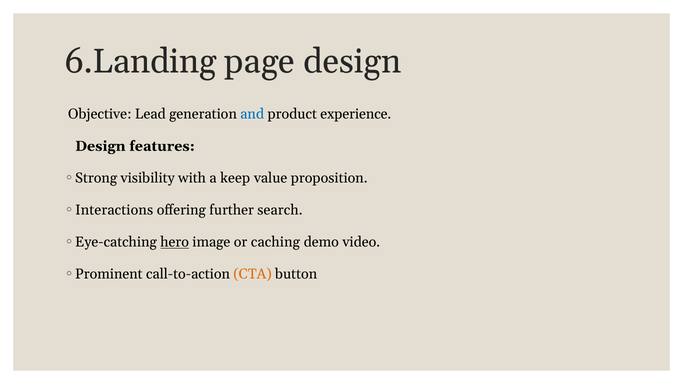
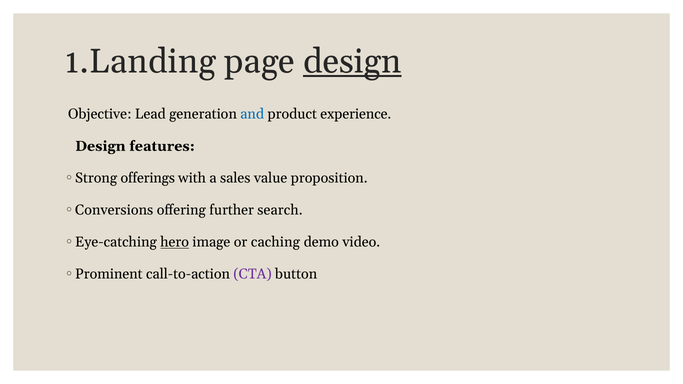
6.Landing: 6.Landing -> 1.Landing (140, 61)
design underline: none -> present (352, 61)
visibility: visibility -> offerings (148, 178)
keep: keep -> sales (235, 178)
Interactions: Interactions -> Conversions (114, 210)
CTA colour: orange -> purple (253, 274)
